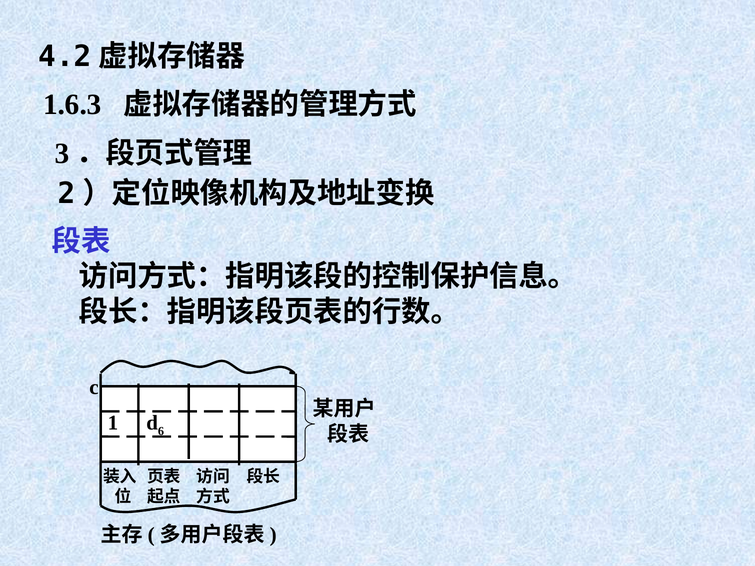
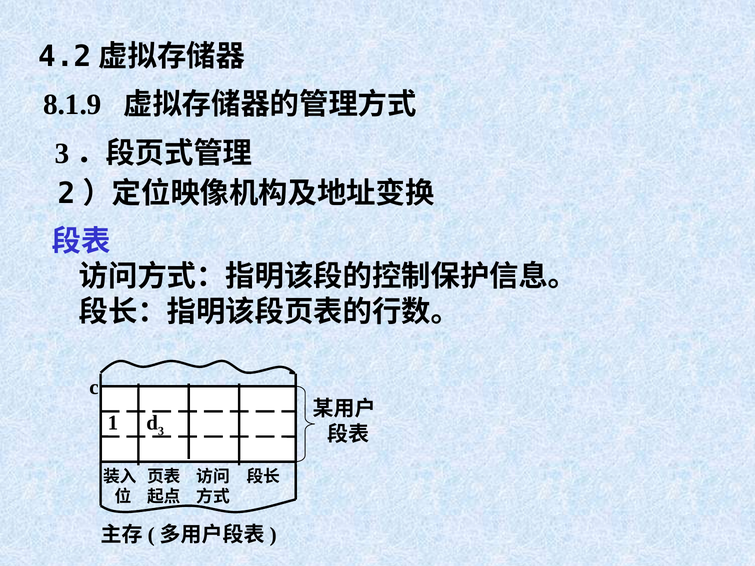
1.6.3: 1.6.3 -> 8.1.9 (72, 104)
6: 6 -> 3 (161, 431)
